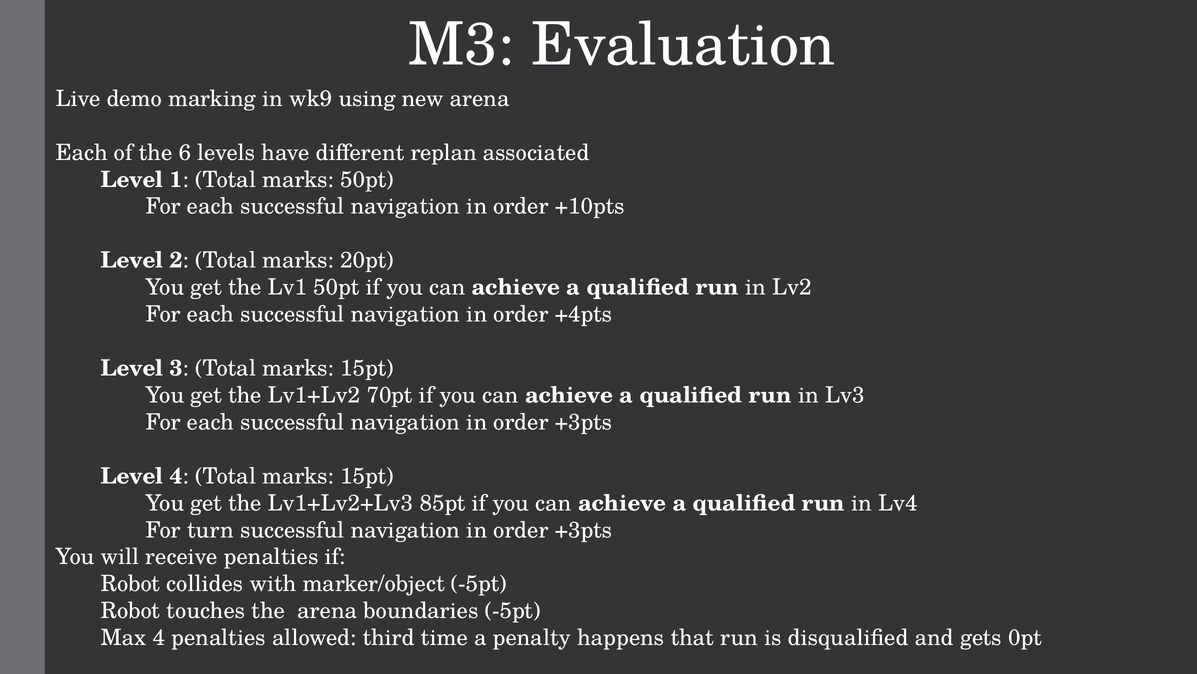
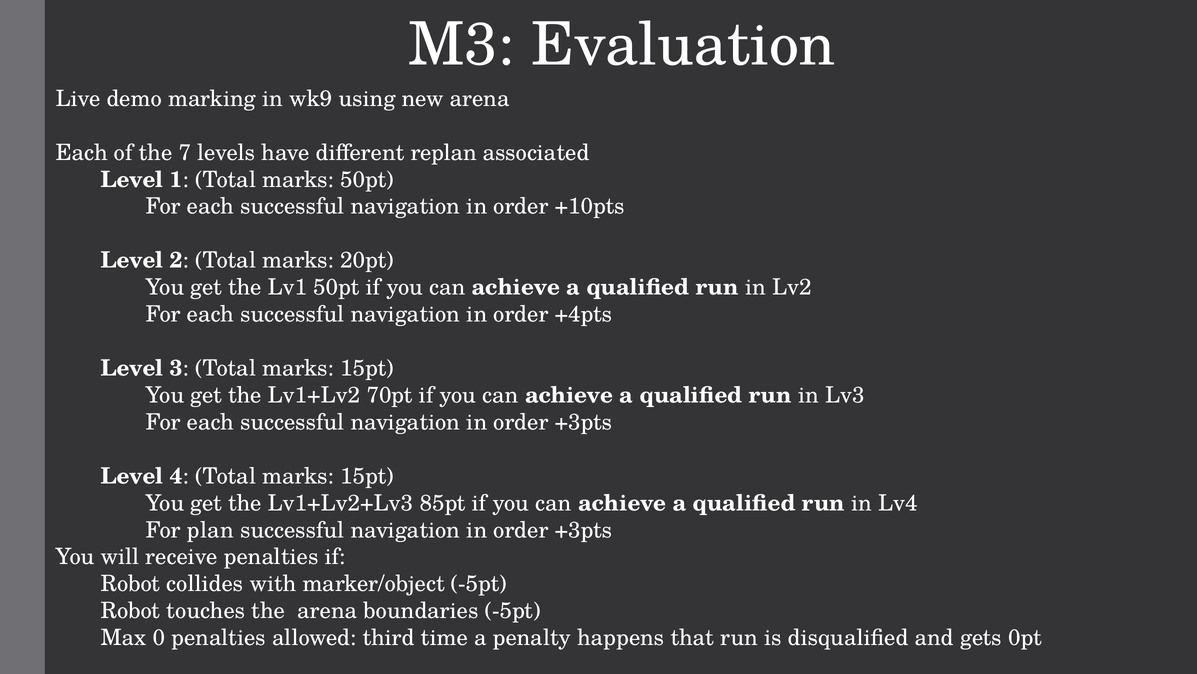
6: 6 -> 7 (185, 152)
turn: turn -> plan (210, 530)
Max 4: 4 -> 0 (159, 637)
